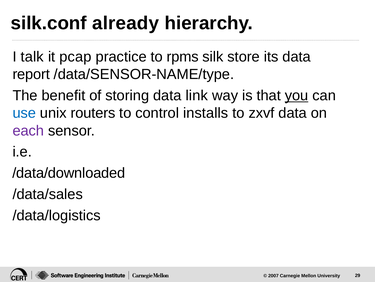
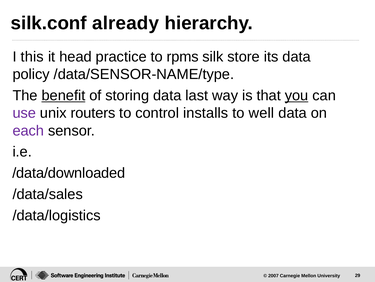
talk: talk -> this (32, 57)
pcap: pcap -> head (76, 57)
report: report -> policy (31, 74)
benefit underline: none -> present (63, 95)
link: link -> last (197, 95)
use colour: blue -> purple (24, 113)
zxvf: zxvf -> well (261, 113)
